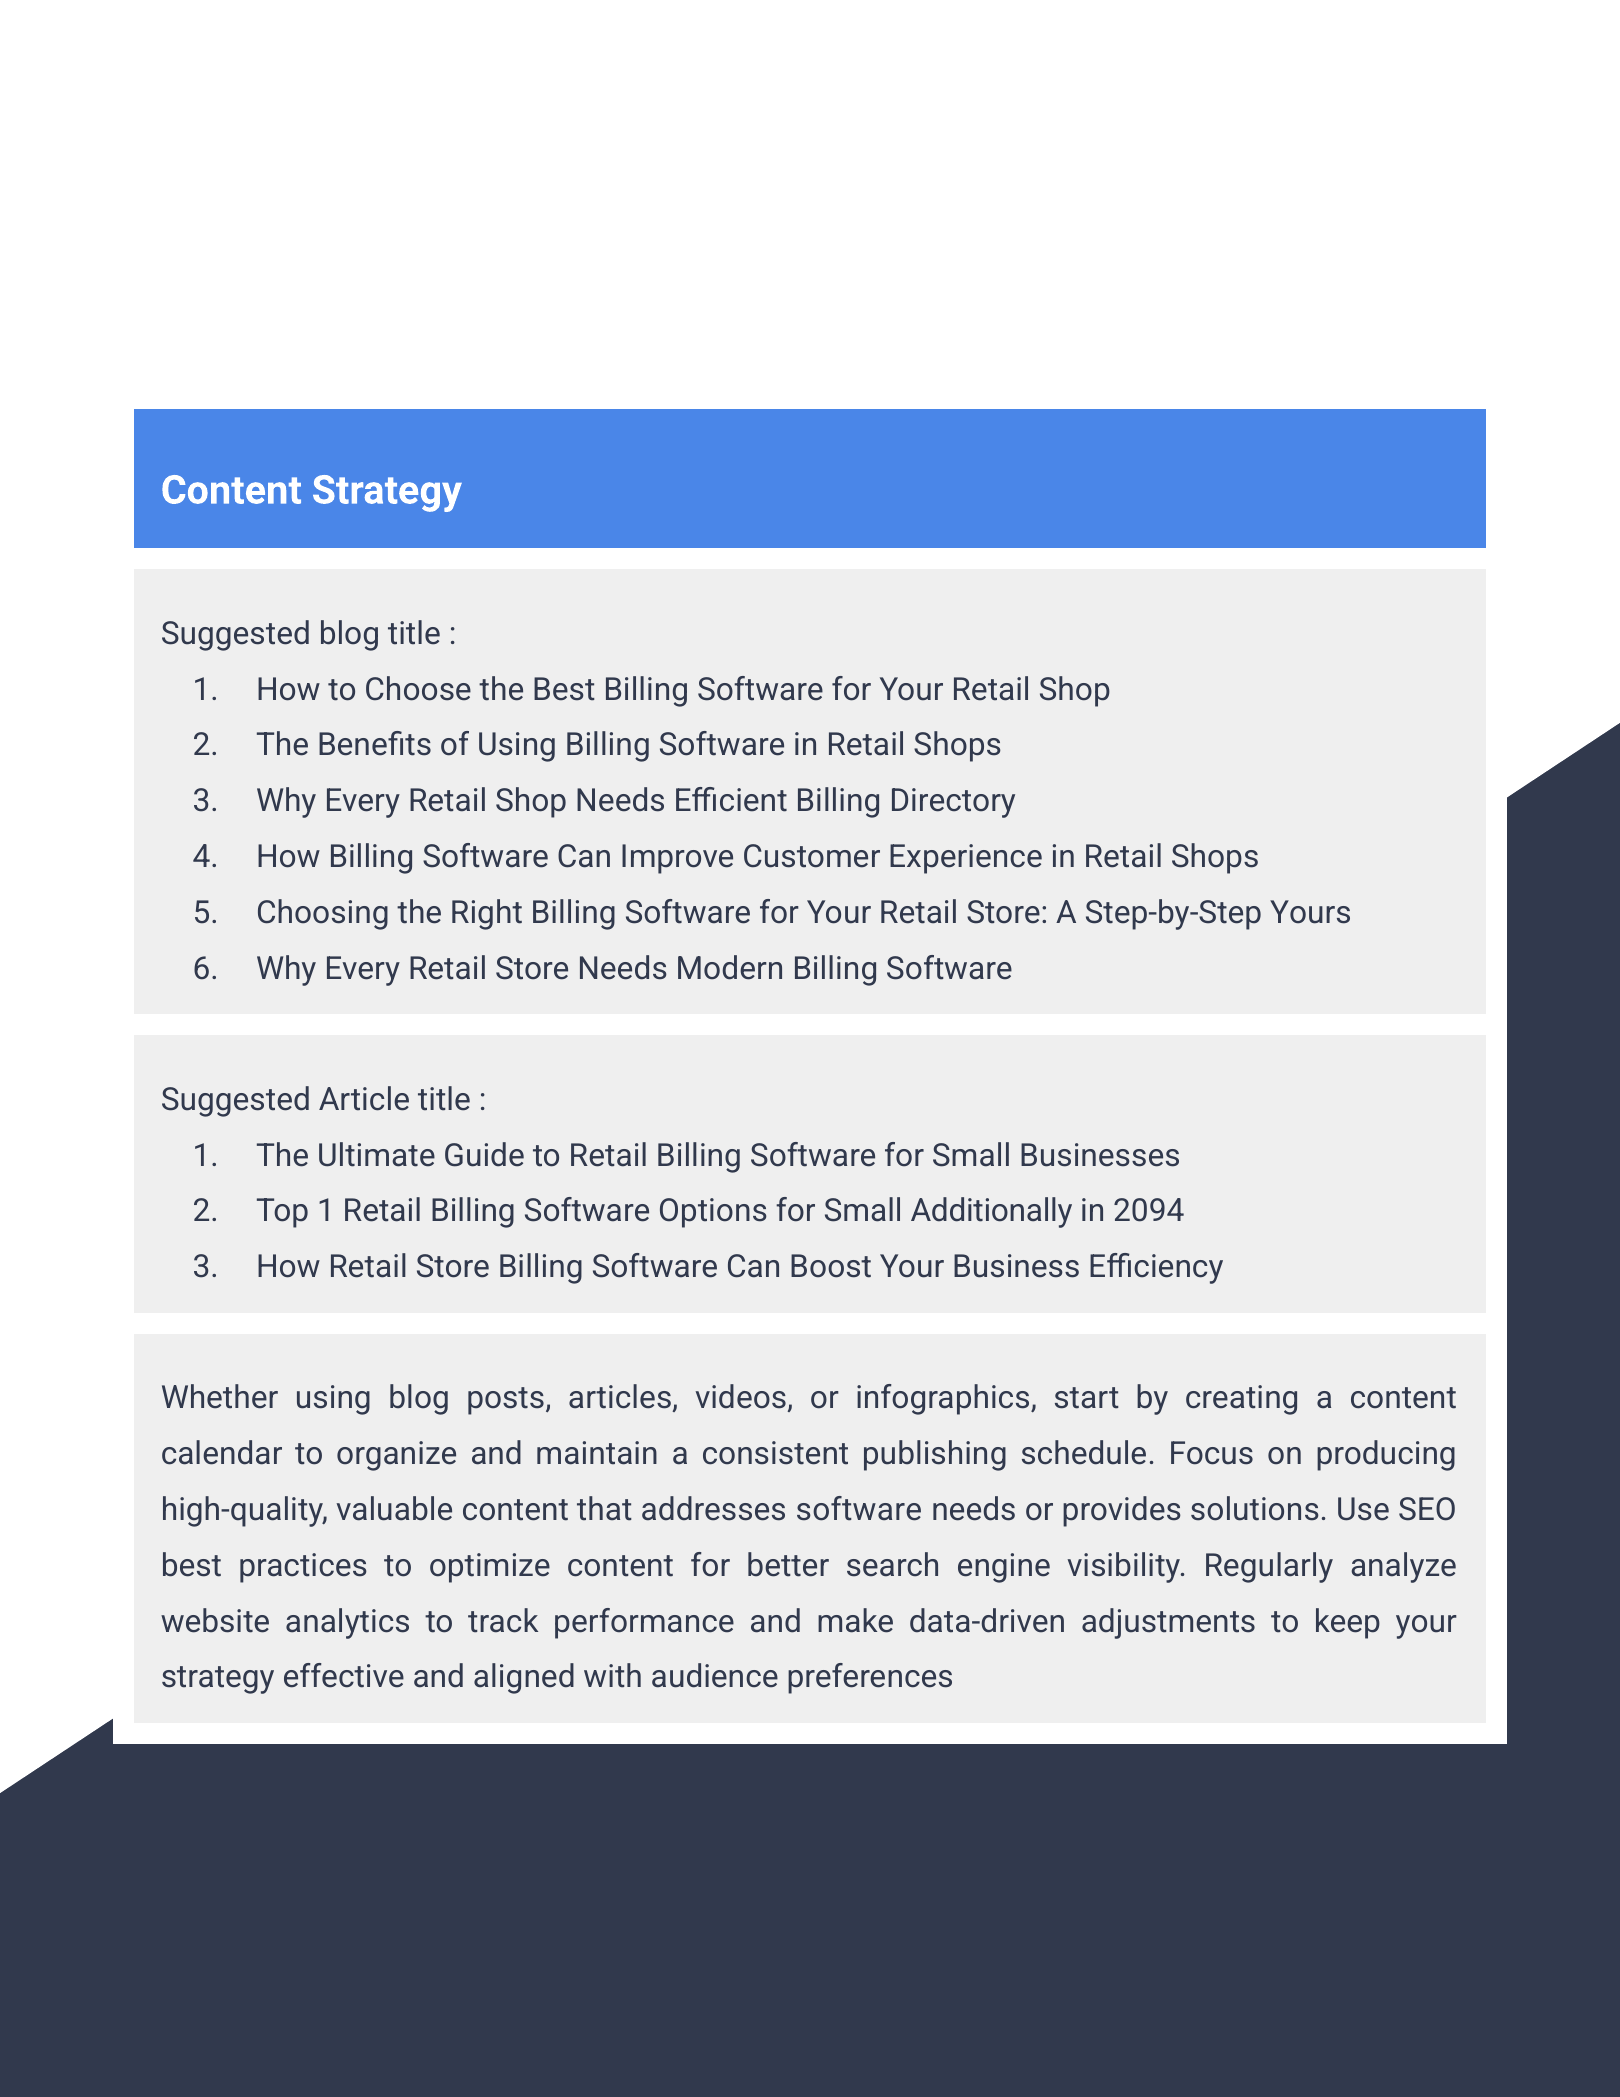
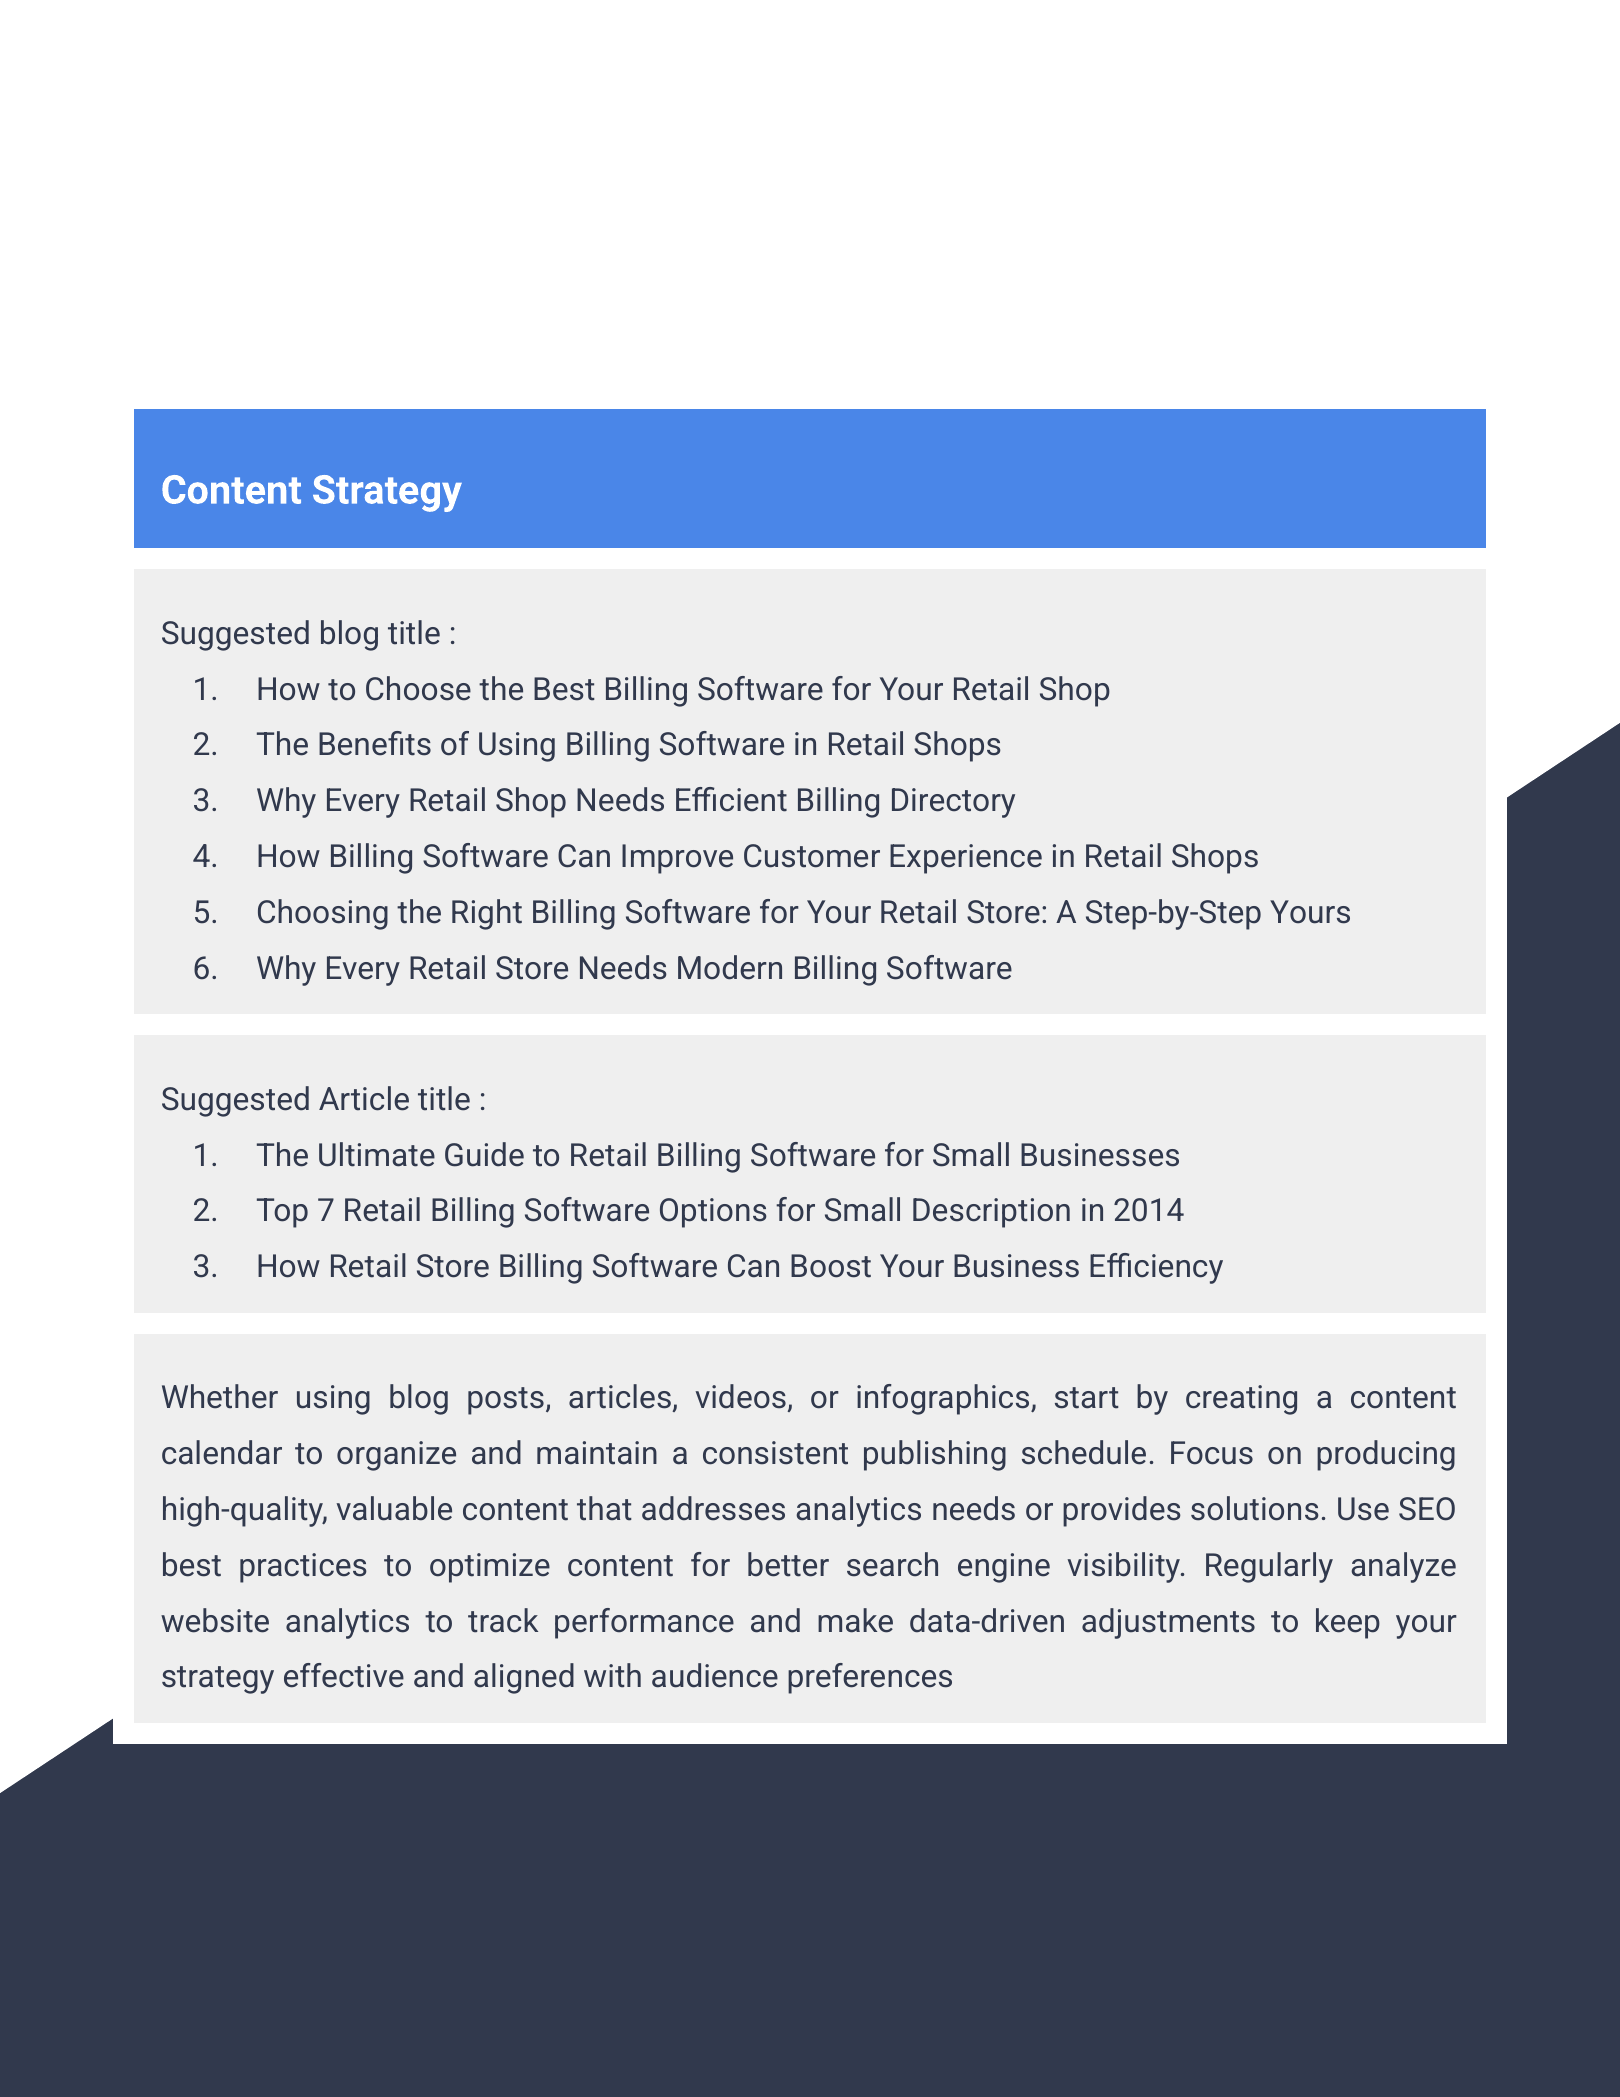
Top 1: 1 -> 7 (326, 1211)
Additionally: Additionally -> Description (991, 1211)
2094: 2094 -> 2014 (1149, 1211)
addresses software: software -> analytics (859, 1510)
